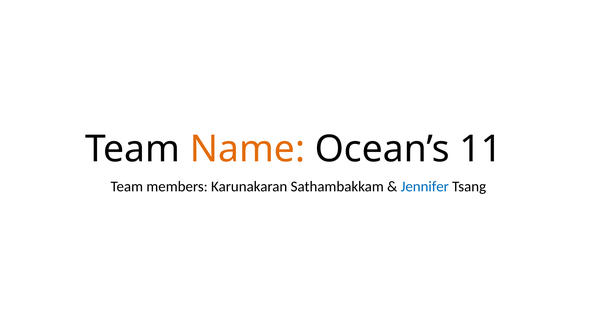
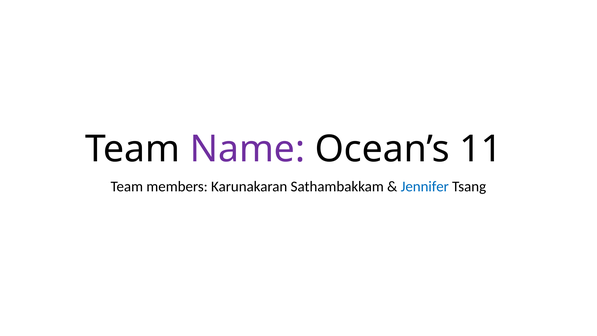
Name colour: orange -> purple (247, 149)
